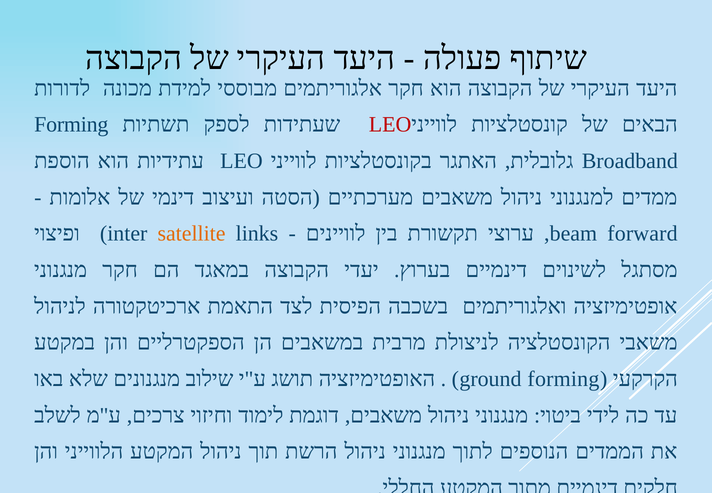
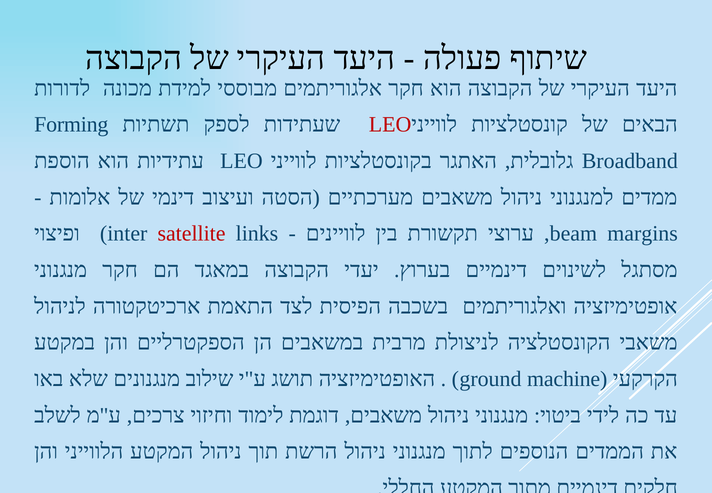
satellite colour: orange -> red (192, 234)
forward: forward -> margins (643, 234)
ground forming: forming -> machine (564, 379)
